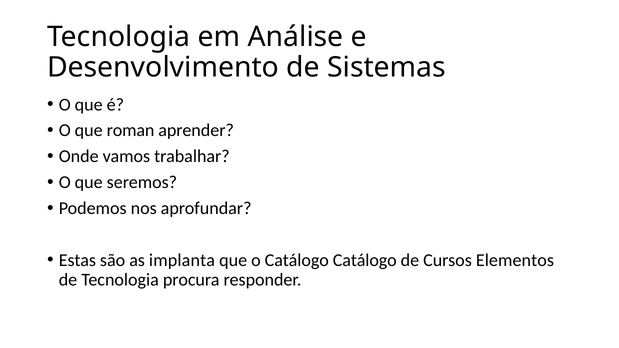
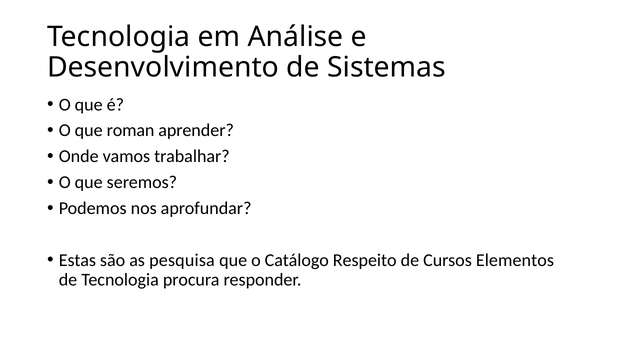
implanta: implanta -> pesquisa (182, 260)
Catálogo Catálogo: Catálogo -> Respeito (365, 260)
